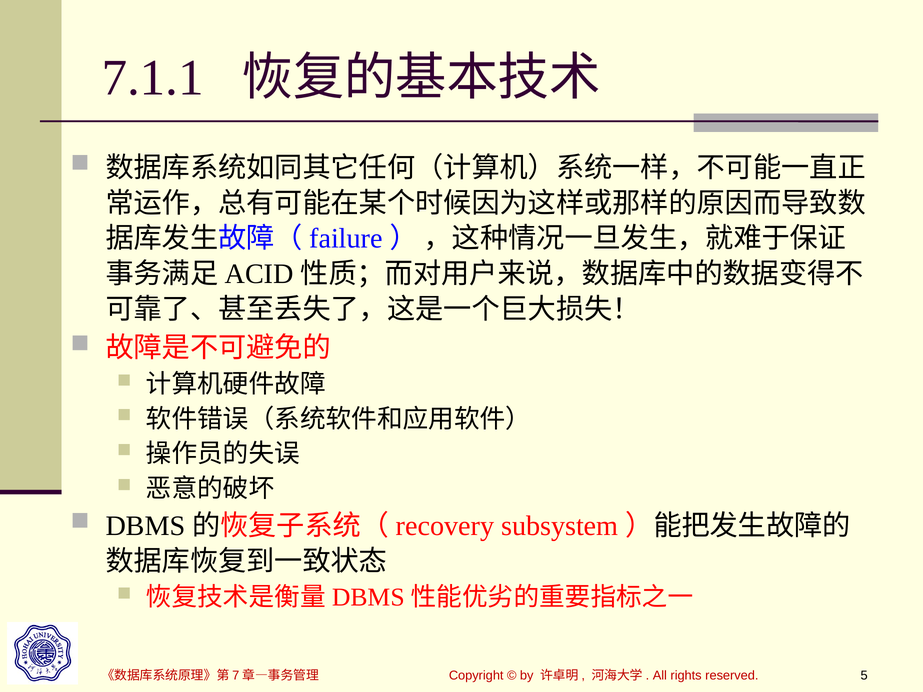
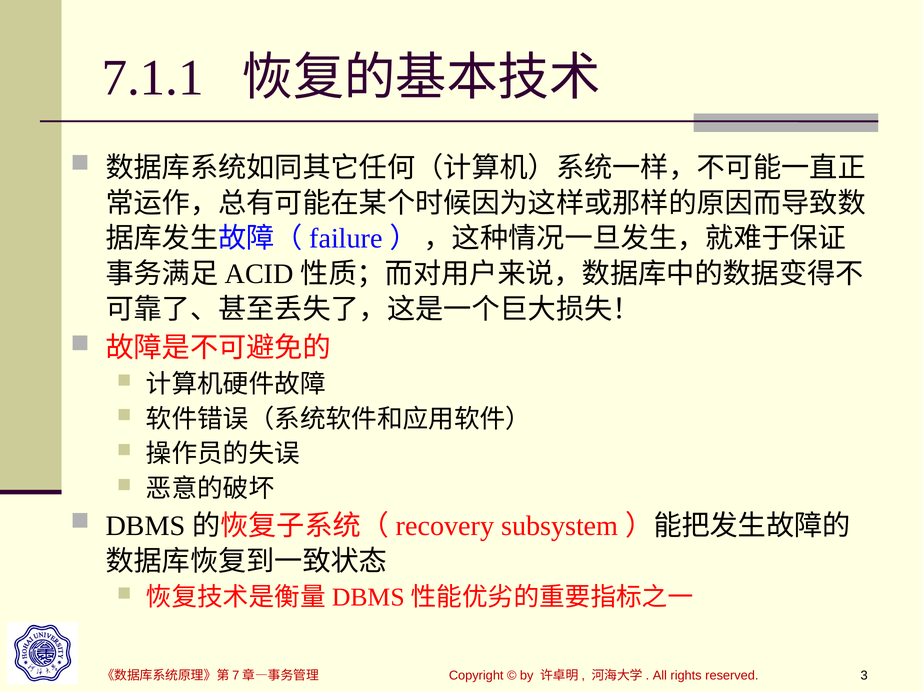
5: 5 -> 3 (864, 676)
